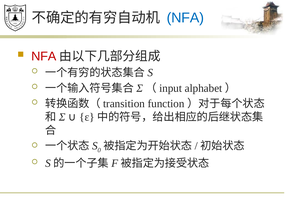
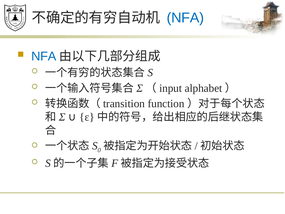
NFA colour: red -> blue (44, 56)
